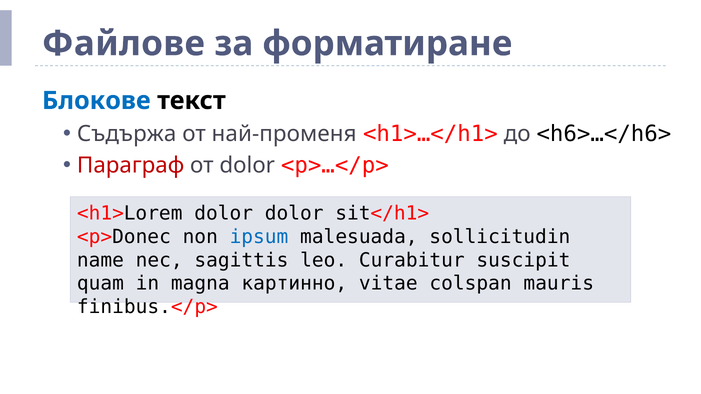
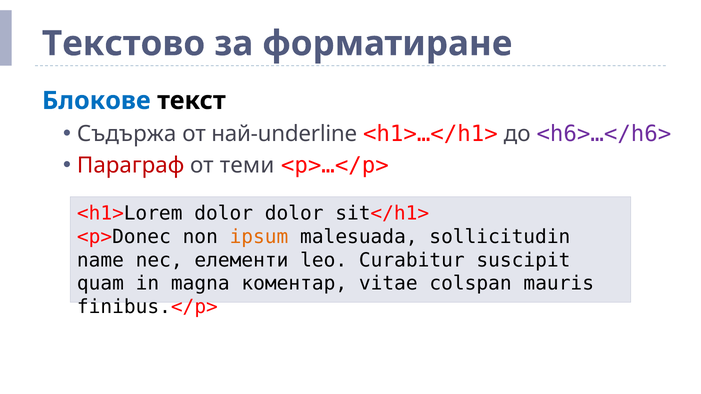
Файлове: Файлове -> Текстово (124, 44)
най-променя: най-променя -> най-underline (284, 134)
<h6>…</h6> colour: black -> purple (604, 134)
от dolor: dolor -> теми (247, 166)
ipsum colour: blue -> orange (259, 237)
sagittis: sagittis -> елементи (241, 260)
картинно: картинно -> коментар (294, 284)
